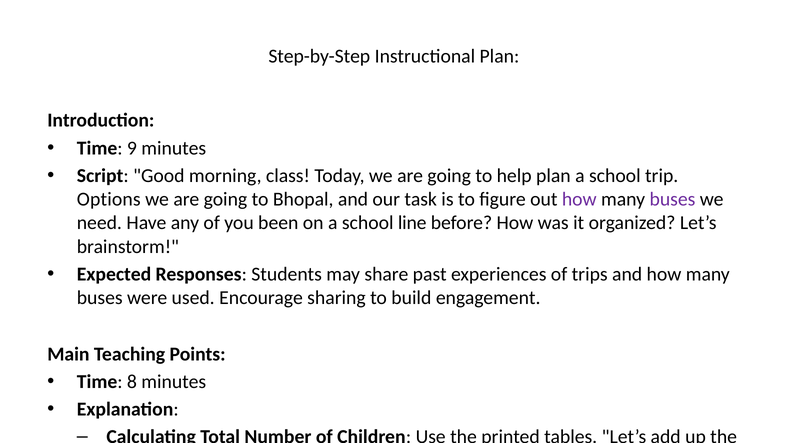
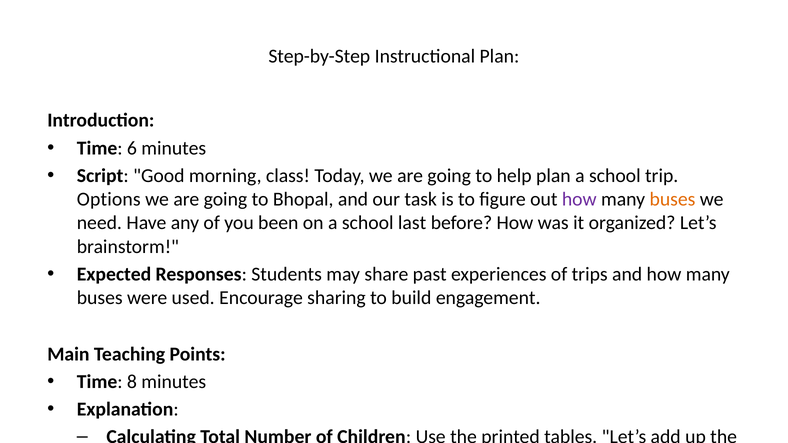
9: 9 -> 6 (132, 148)
buses colour: purple -> orange (673, 199)
line: line -> last (412, 223)
